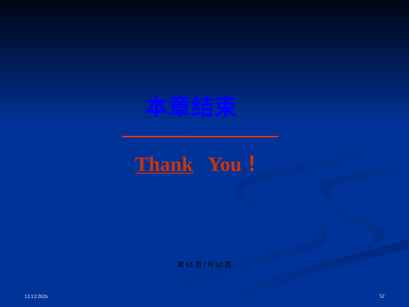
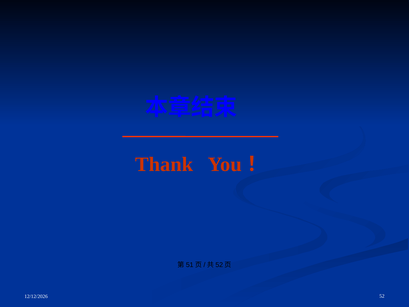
Thank underline: present -> none (164, 164)
